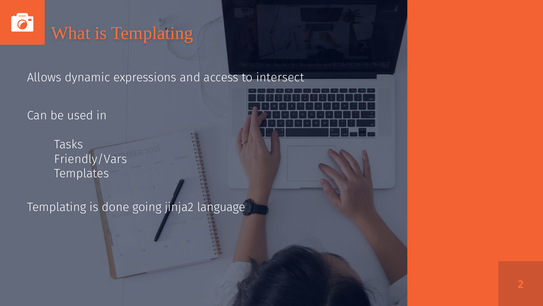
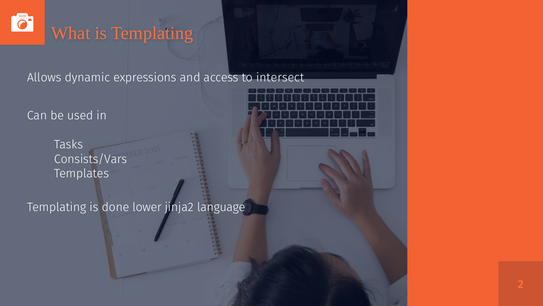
Friendly/Vars: Friendly/Vars -> Consists/Vars (91, 159)
going: going -> lower (147, 207)
